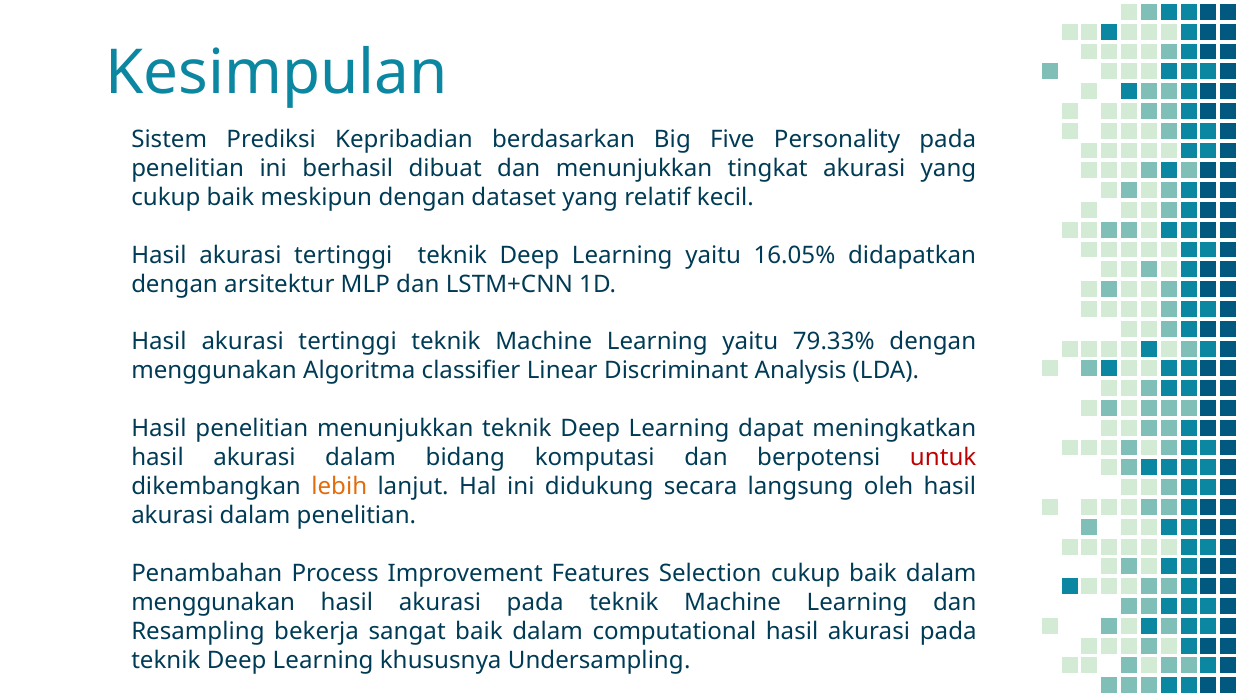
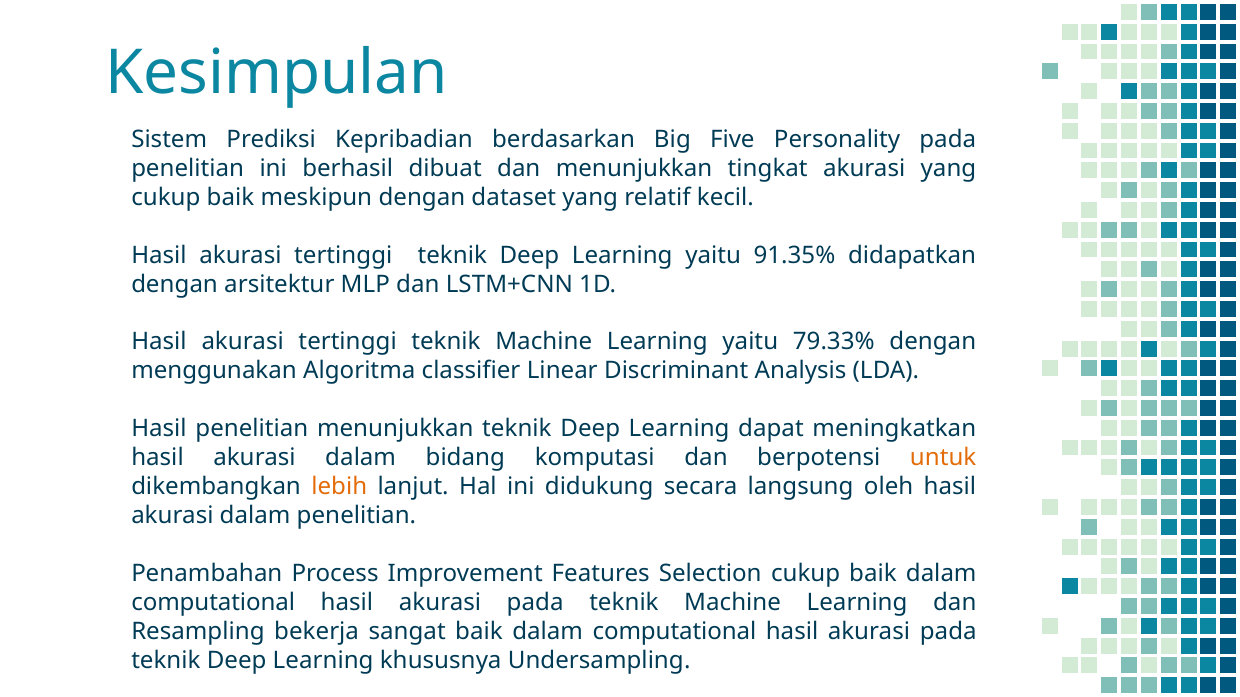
16.05%: 16.05% -> 91.35% (794, 255)
untuk colour: red -> orange (943, 458)
menggunakan: menggunakan -> computational (213, 603)
